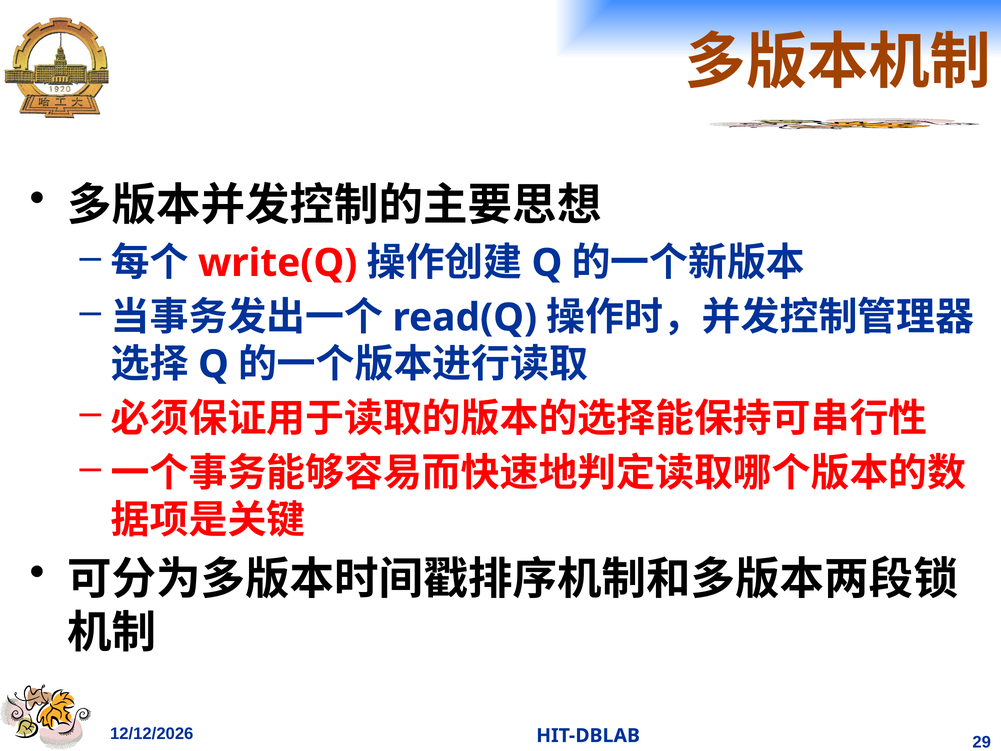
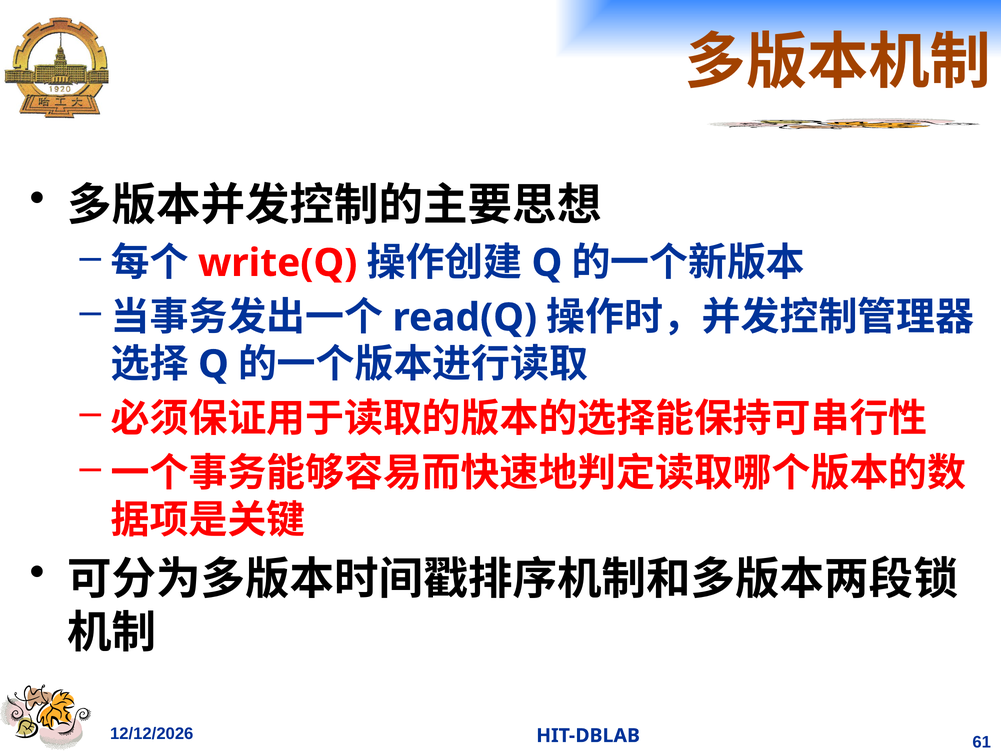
29: 29 -> 61 (982, 742)
